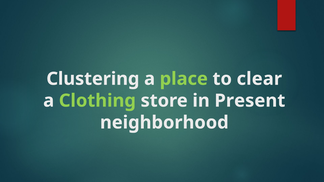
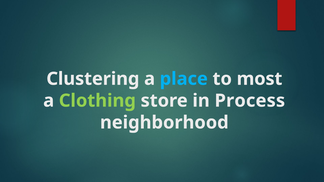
place colour: light green -> light blue (184, 79)
clear: clear -> most (259, 79)
Present: Present -> Process (250, 101)
